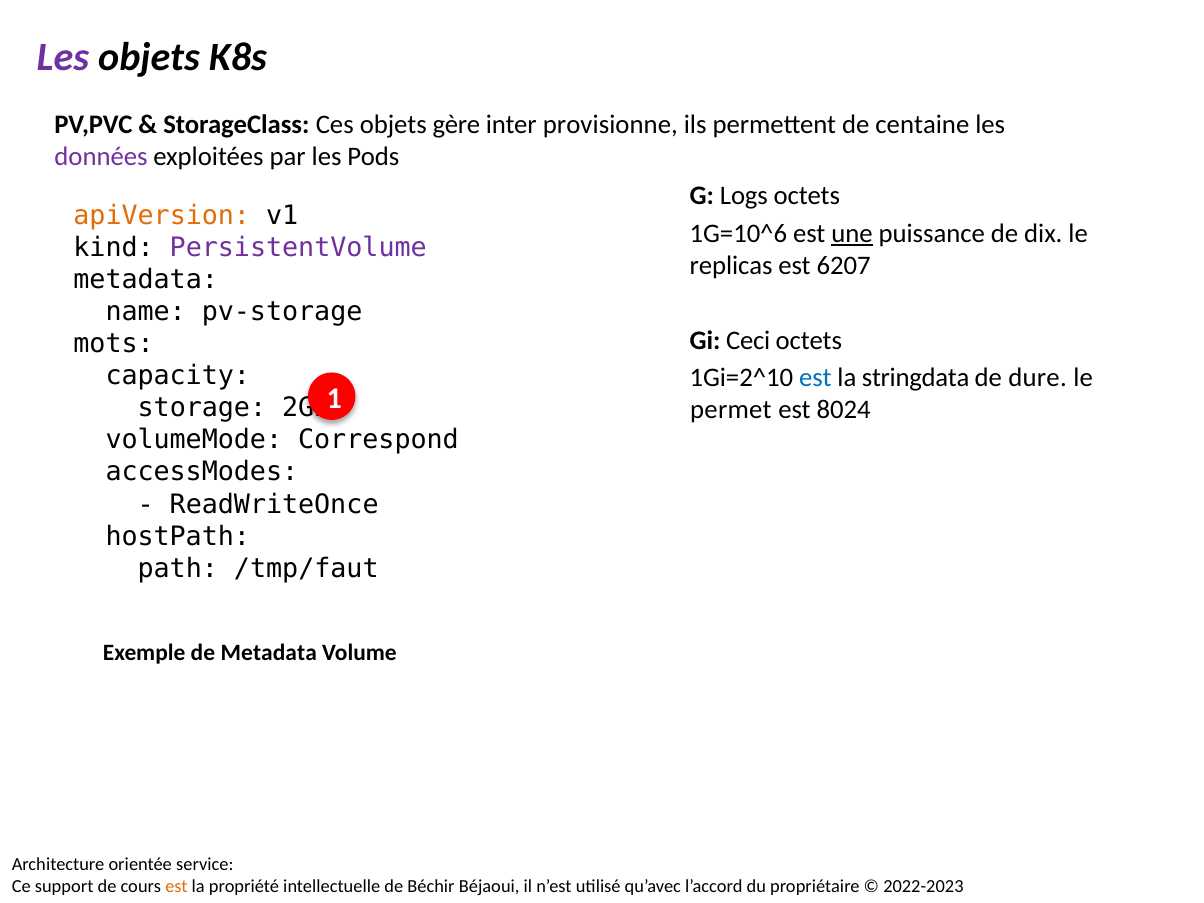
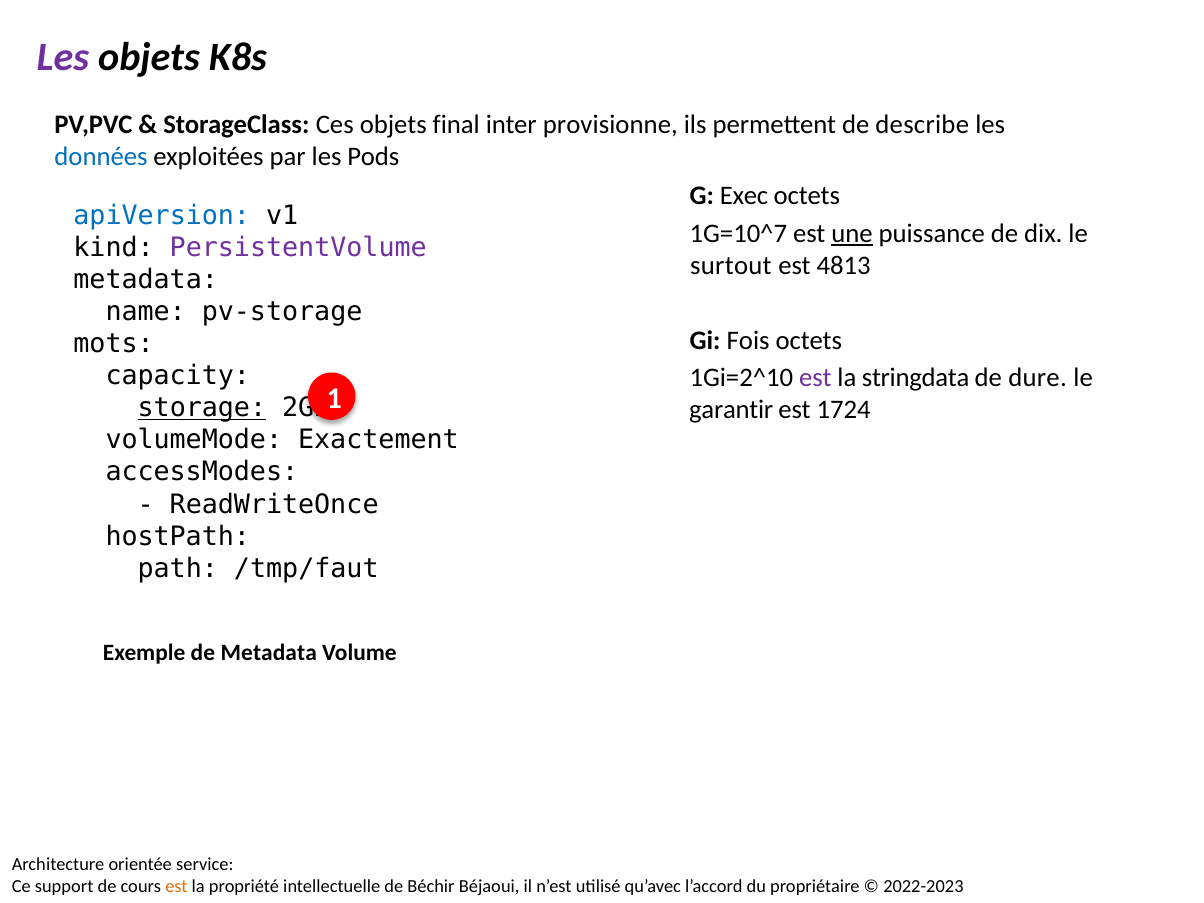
gère: gère -> final (456, 125)
centaine: centaine -> describe (922, 125)
données colour: purple -> blue (101, 157)
Logs: Logs -> Exec (744, 196)
apiVersion colour: orange -> blue (162, 215)
1G=10^6: 1G=10^6 -> 1G=10^7 (738, 233)
replicas: replicas -> surtout (731, 265)
6207: 6207 -> 4813 (844, 265)
Ceci: Ceci -> Fois (748, 340)
est colour: blue -> purple (815, 378)
storage underline: none -> present (202, 408)
permet: permet -> garantir (731, 410)
8024: 8024 -> 1724 (844, 410)
Correspond: Correspond -> Exactement (378, 440)
